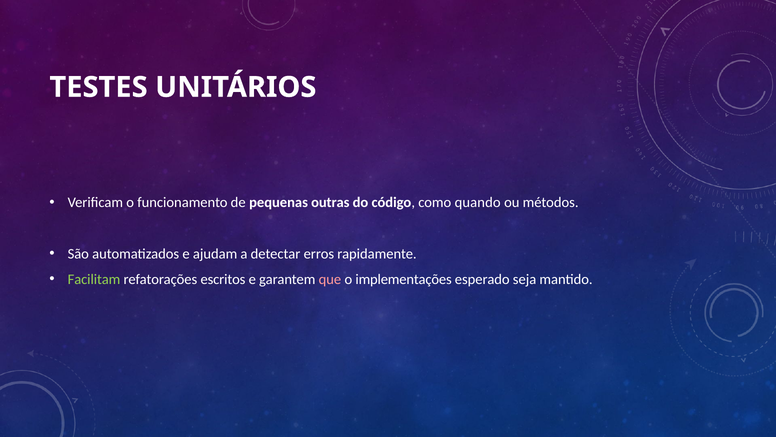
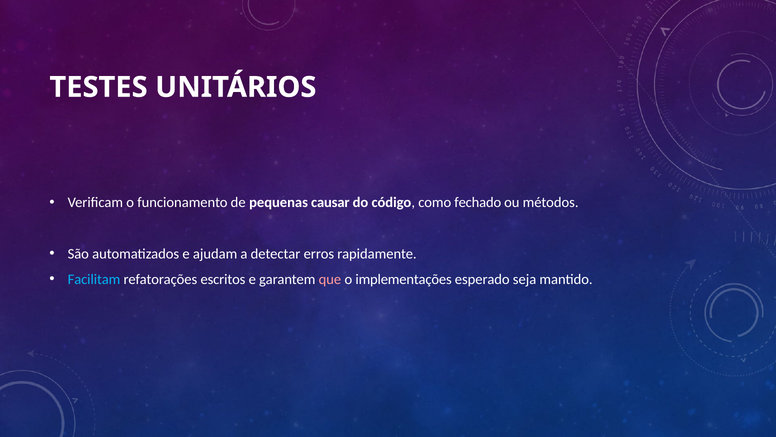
outras: outras -> causar (330, 202)
quando: quando -> fechado (478, 202)
Facilitam colour: light green -> light blue (94, 279)
